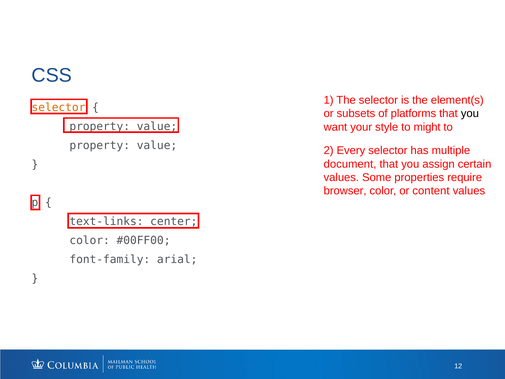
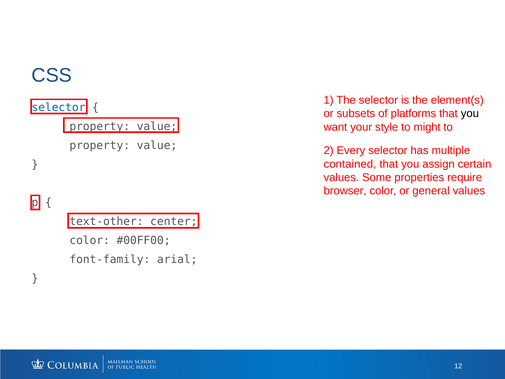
selector colour: orange -> blue (58, 107)
document: document -> contained (350, 164)
content: content -> general (431, 191)
text-links: text-links -> text-other (106, 221)
